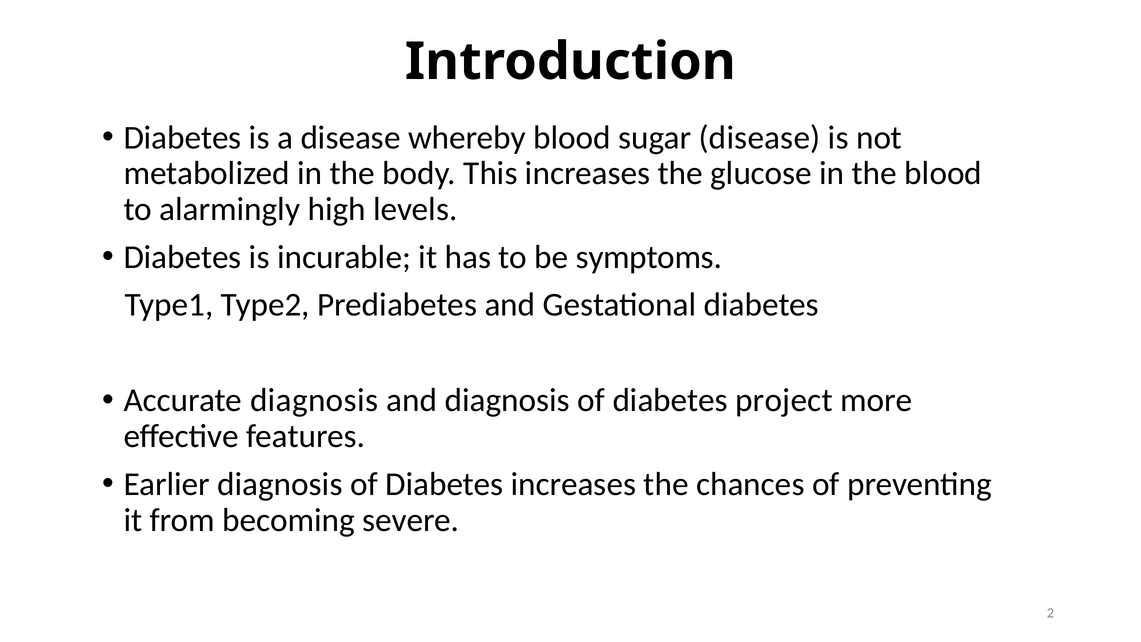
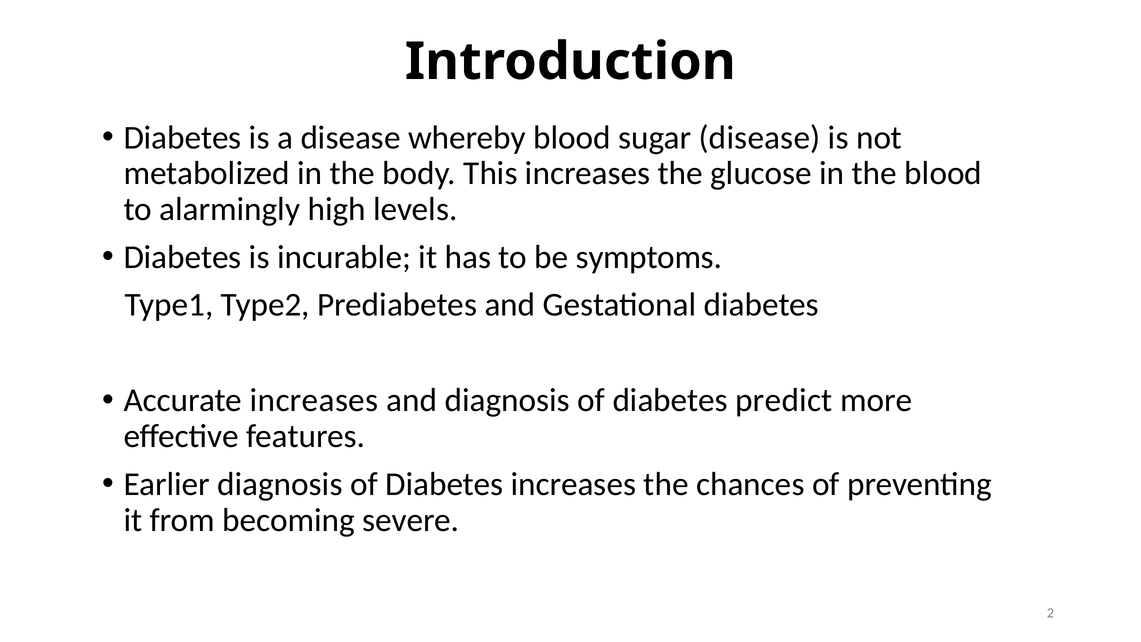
Accurate diagnosis: diagnosis -> increases (314, 400)
project: project -> predict (784, 400)
